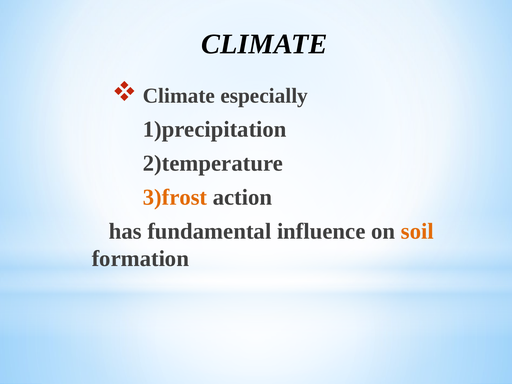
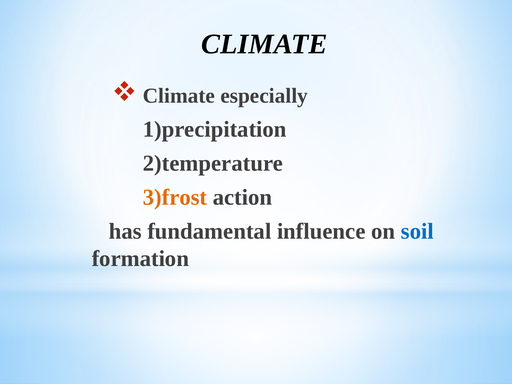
soil colour: orange -> blue (417, 231)
